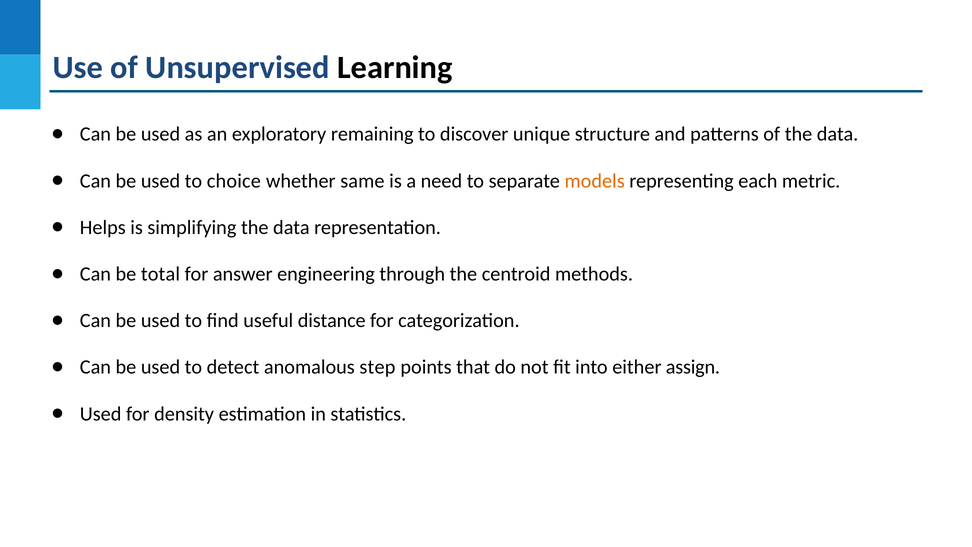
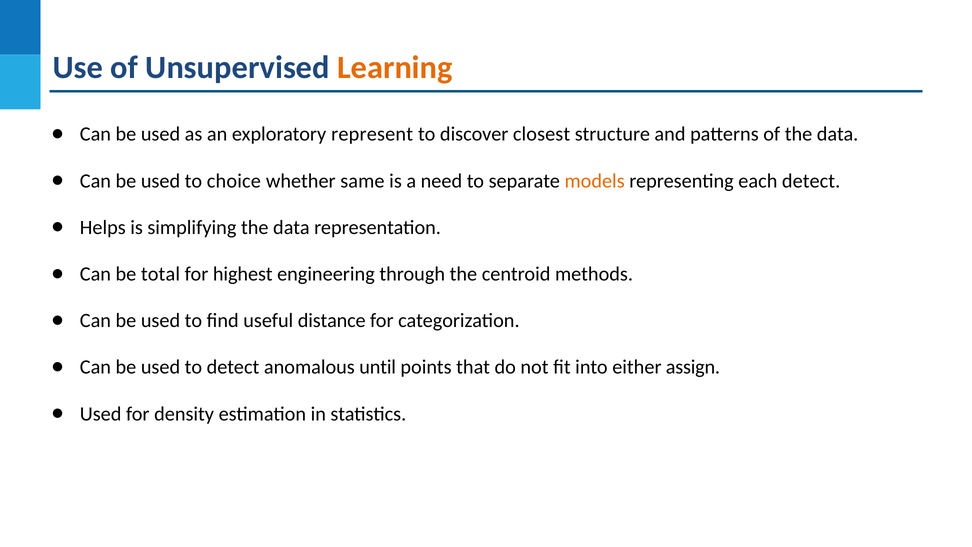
Learning colour: black -> orange (395, 67)
remaining: remaining -> represent (372, 134)
unique: unique -> closest (542, 134)
each metric: metric -> detect (811, 181)
answer: answer -> highest (243, 274)
step: step -> until (378, 367)
